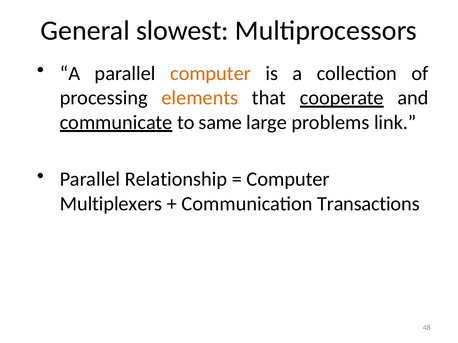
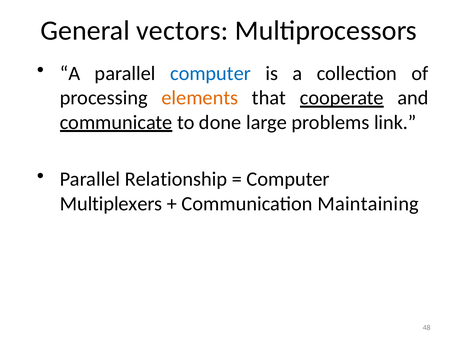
slowest: slowest -> vectors (182, 31)
computer colour: orange -> blue (211, 74)
same: same -> done (220, 122)
Transactions: Transactions -> Maintaining (368, 204)
